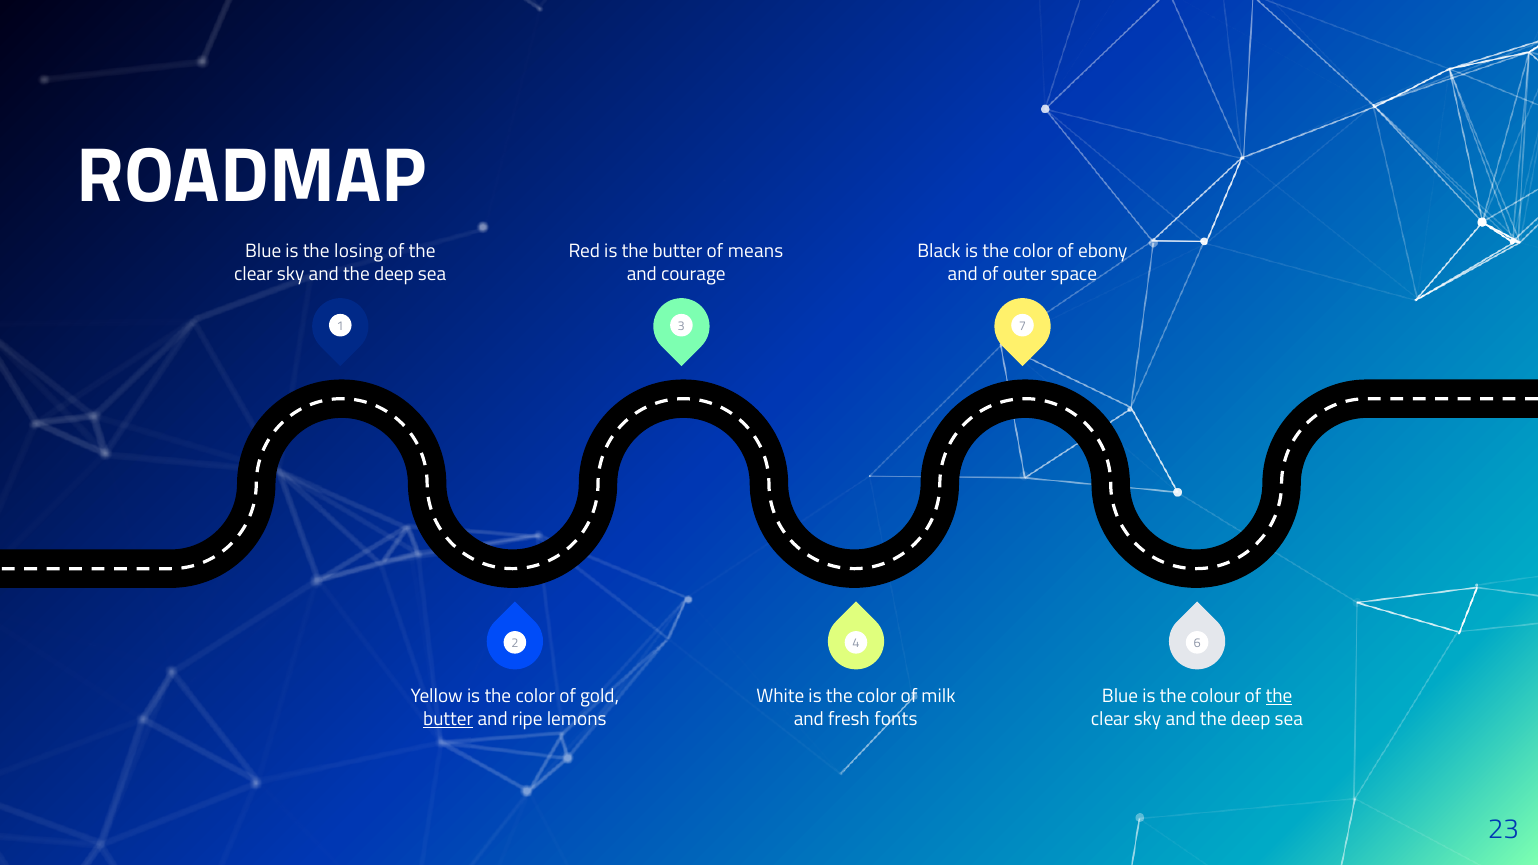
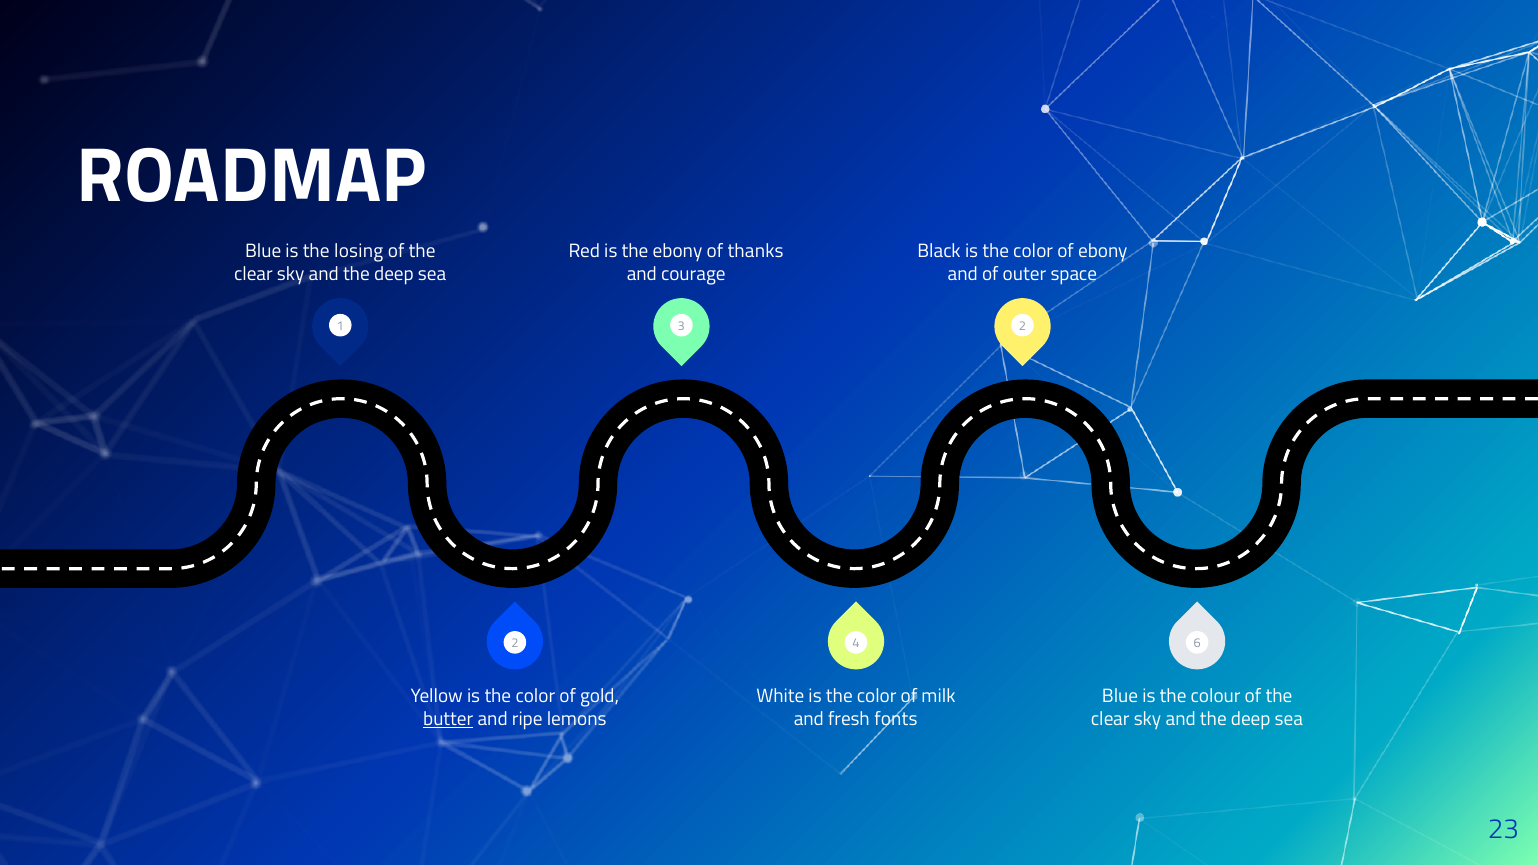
the butter: butter -> ebony (678, 251)
means: means -> thanks (756, 251)
3 7: 7 -> 2 (1022, 326)
the underline: present -> none (1279, 696)
